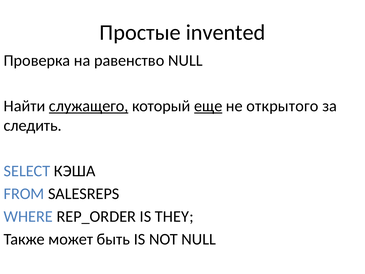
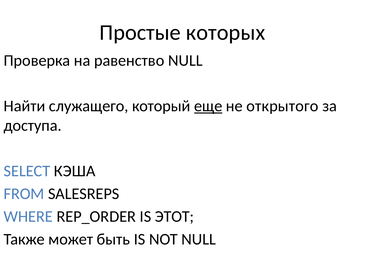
invented: invented -> которых (225, 32)
служащего underline: present -> none (89, 106)
следить: следить -> доступа (33, 125)
THEY: THEY -> ЭТОТ (174, 216)
